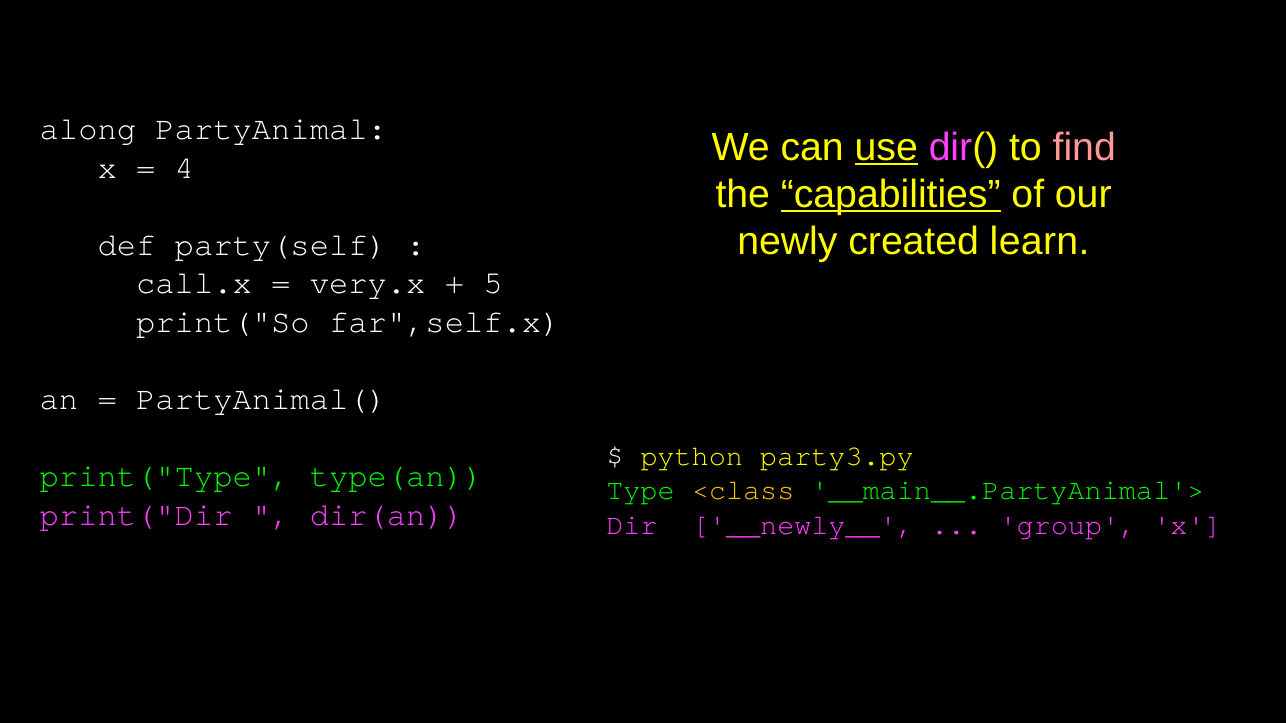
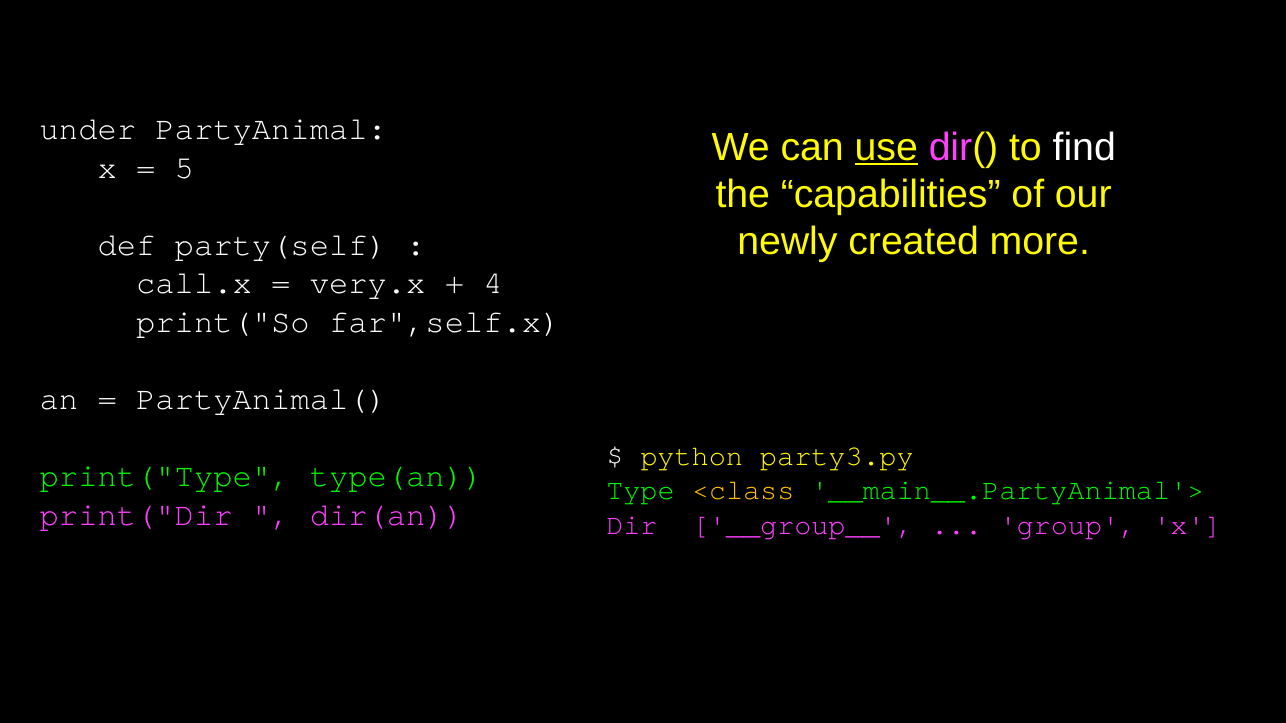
along: along -> under (88, 129)
find colour: pink -> white (1084, 147)
4: 4 -> 5 (184, 168)
capabilities underline: present -> none (891, 195)
learn: learn -> more (1040, 242)
5: 5 -> 4 (493, 283)
__newly__: __newly__ -> __group__ (803, 525)
